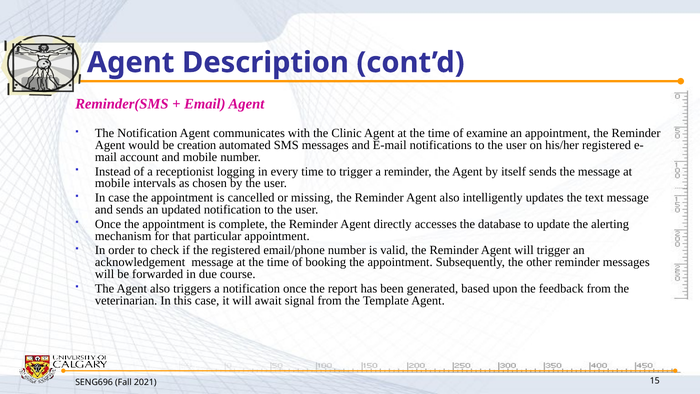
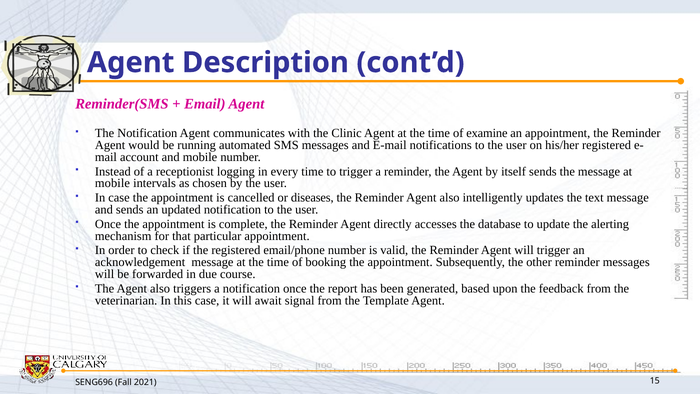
creation: creation -> running (197, 145)
missing: missing -> diseases (312, 198)
